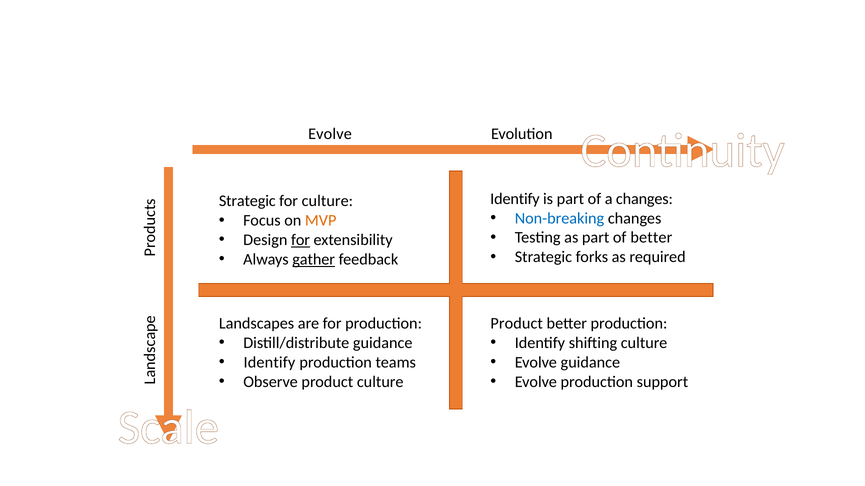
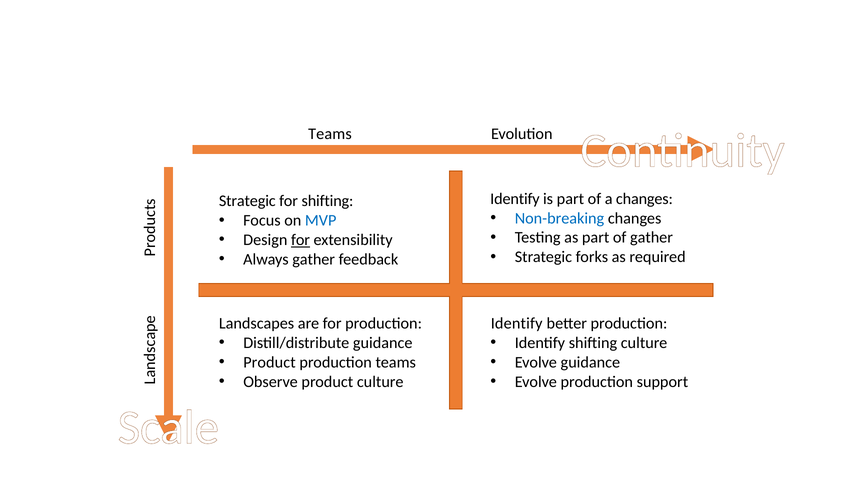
Evolve: Evolve -> Teams (330, 134)
for culture: culture -> shifting (327, 201)
MVP colour: orange -> blue (321, 221)
of better: better -> gather (652, 238)
gather underline: present -> none (314, 260)
Product: Product -> Identify (517, 324)
Identify: Identify -> Product (269, 363)
